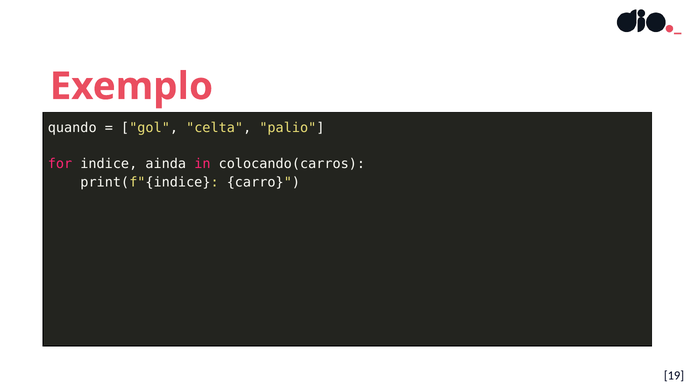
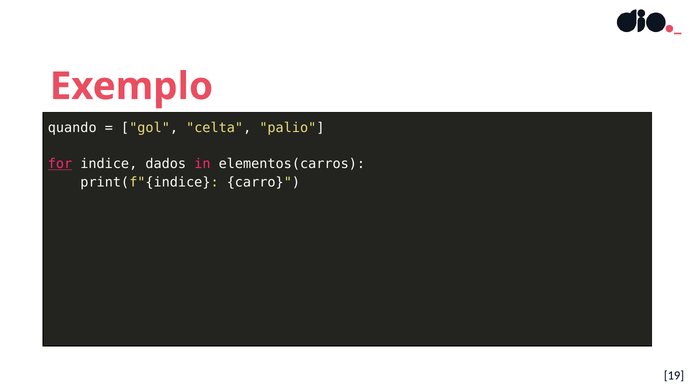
for underline: none -> present (60, 164)
ainda: ainda -> dados (166, 164)
colocando(carros: colocando(carros -> elementos(carros (292, 164)
